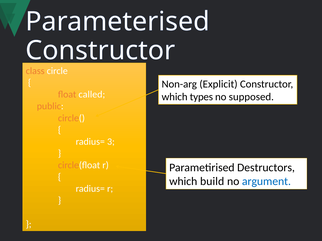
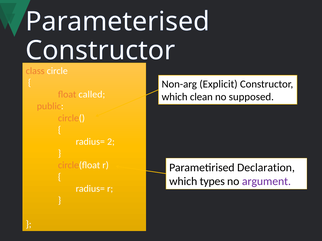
types: types -> clean (201, 97)
3: 3 -> 2 (111, 142)
Destructors: Destructors -> Declaration (266, 168)
build: build -> types (212, 182)
argument colour: blue -> purple (266, 182)
